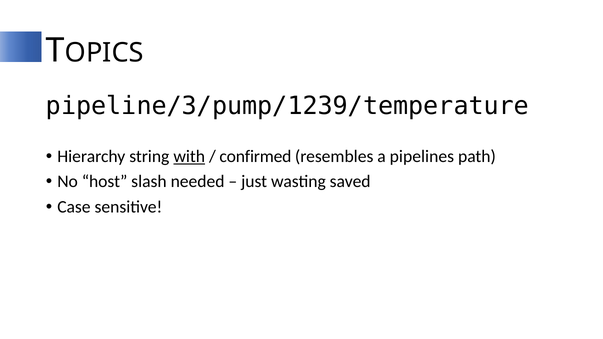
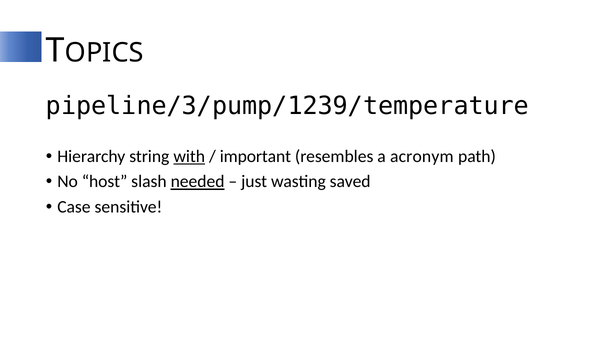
confirmed: confirmed -> important (255, 156)
pipelines: pipelines -> acronym (422, 156)
needed underline: none -> present (198, 182)
